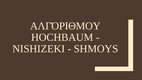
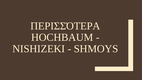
ΑΛΓΌΡΙΘΜΟΥ: ΑΛΓΌΡΙΘΜΟΥ -> ΠΕΡΙΣΣΌΤΕΡΑ (65, 26)
